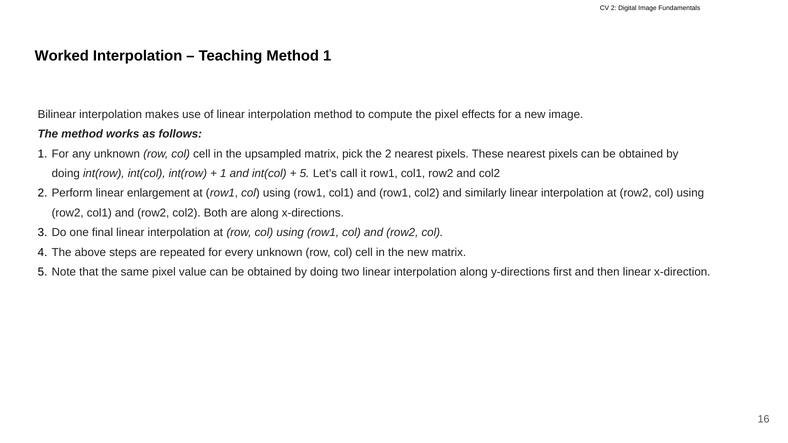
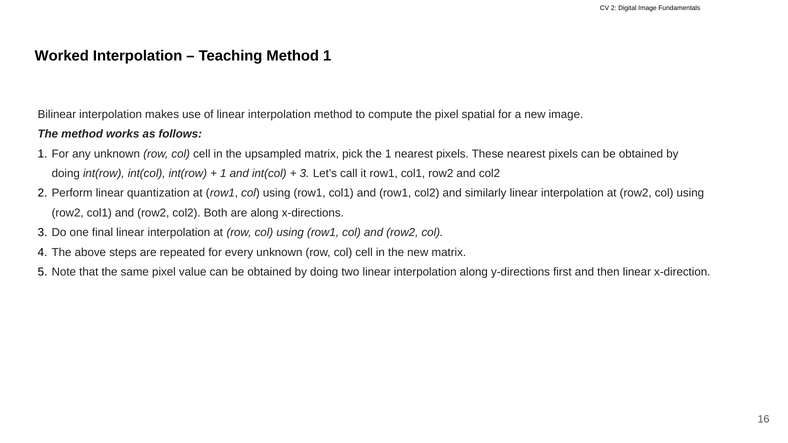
effects: effects -> spatial (478, 114)
the 2: 2 -> 1 (388, 154)
5: 5 -> 3 (304, 174)
enlargement: enlargement -> quantization (158, 193)
